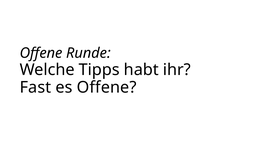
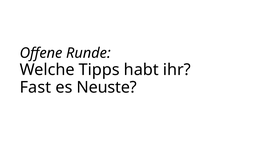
es Offene: Offene -> Neuste (107, 87)
